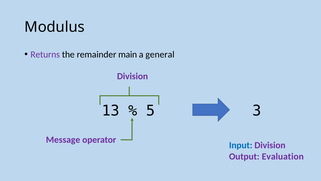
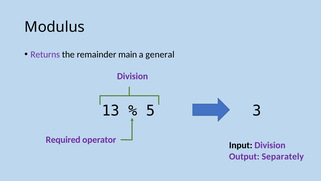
Message: Message -> Required (63, 139)
Input colour: blue -> black (241, 145)
Evaluation: Evaluation -> Separately (283, 156)
